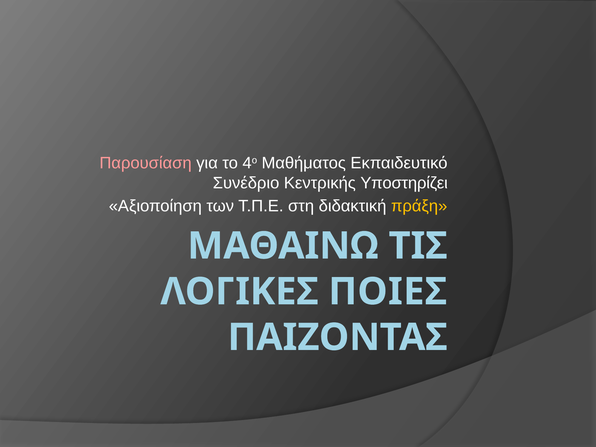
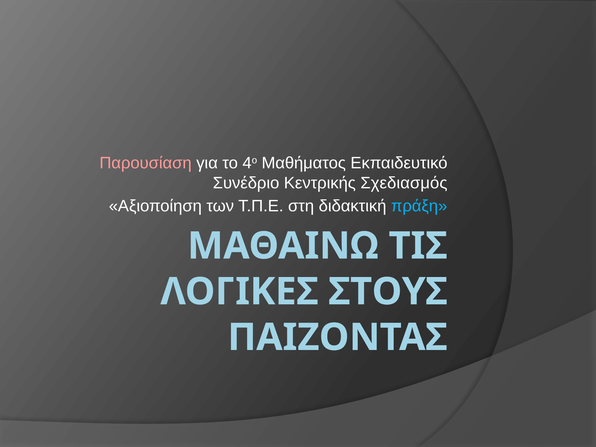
Υποστηρίζει: Υποστηρίζει -> Σχεδιασμός (404, 183)
πράξη colour: yellow -> light blue (419, 206)
ΠΟΙΕΣ: ΠΟΙΕΣ -> ΣΤΟΥΣ (388, 292)
